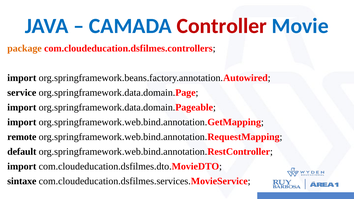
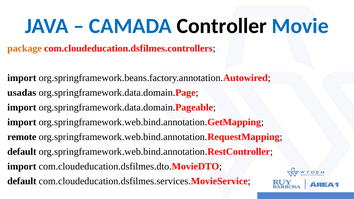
Controller colour: red -> black (222, 26)
service: service -> usadas (22, 93)
sintaxe: sintaxe -> default (22, 181)
